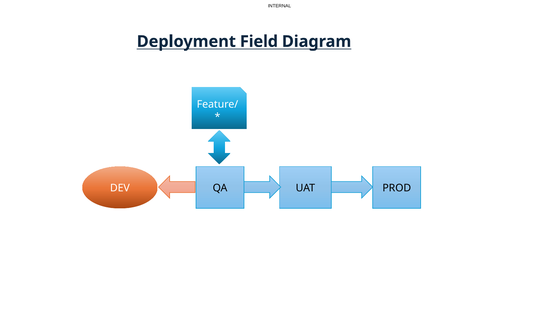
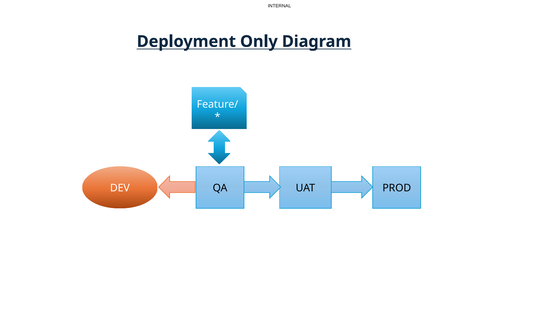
Field: Field -> Only (259, 41)
